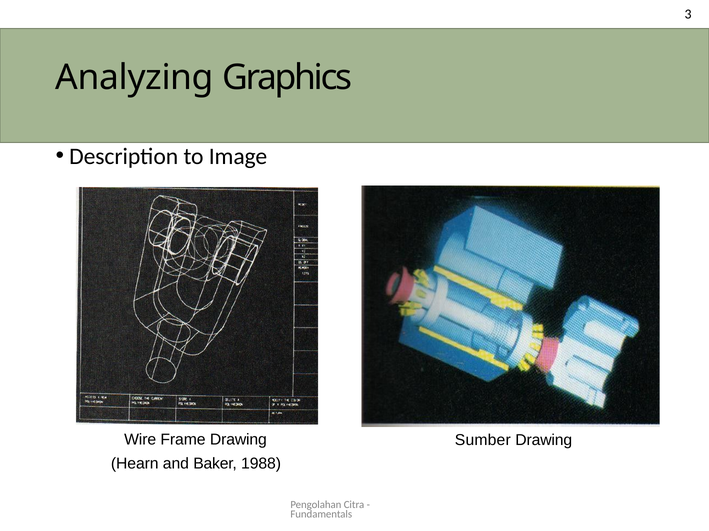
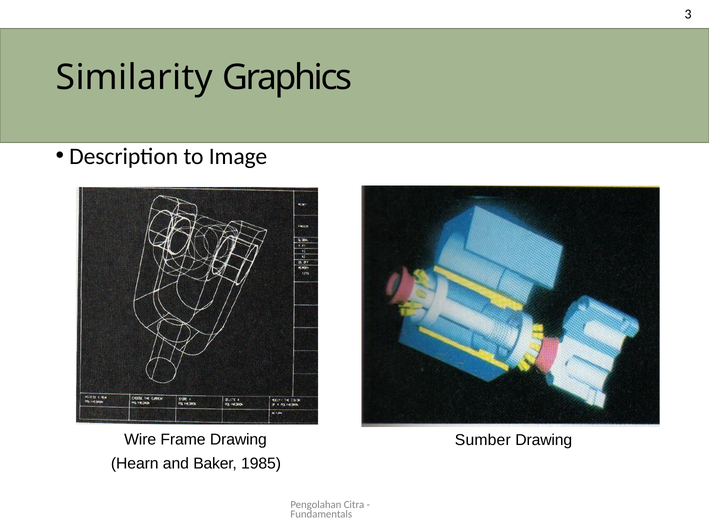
Analyzing: Analyzing -> Similarity (134, 78)
1988: 1988 -> 1985 (261, 464)
